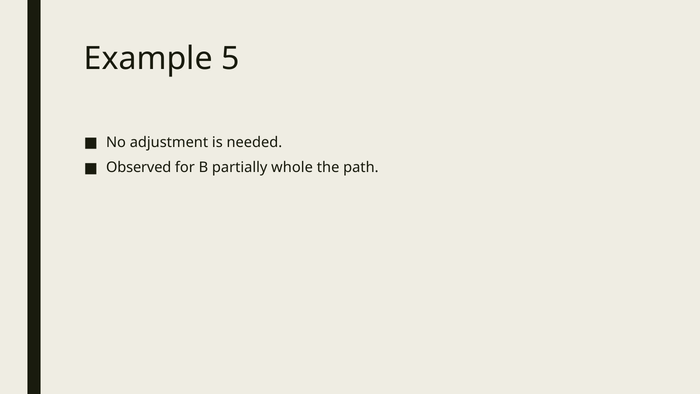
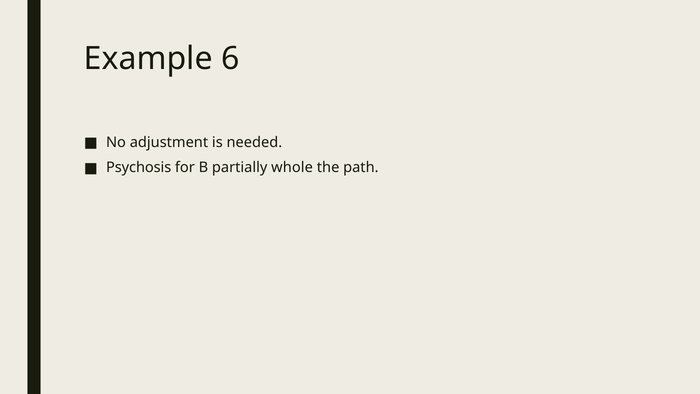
5: 5 -> 6 (230, 59)
Observed: Observed -> Psychosis (139, 167)
